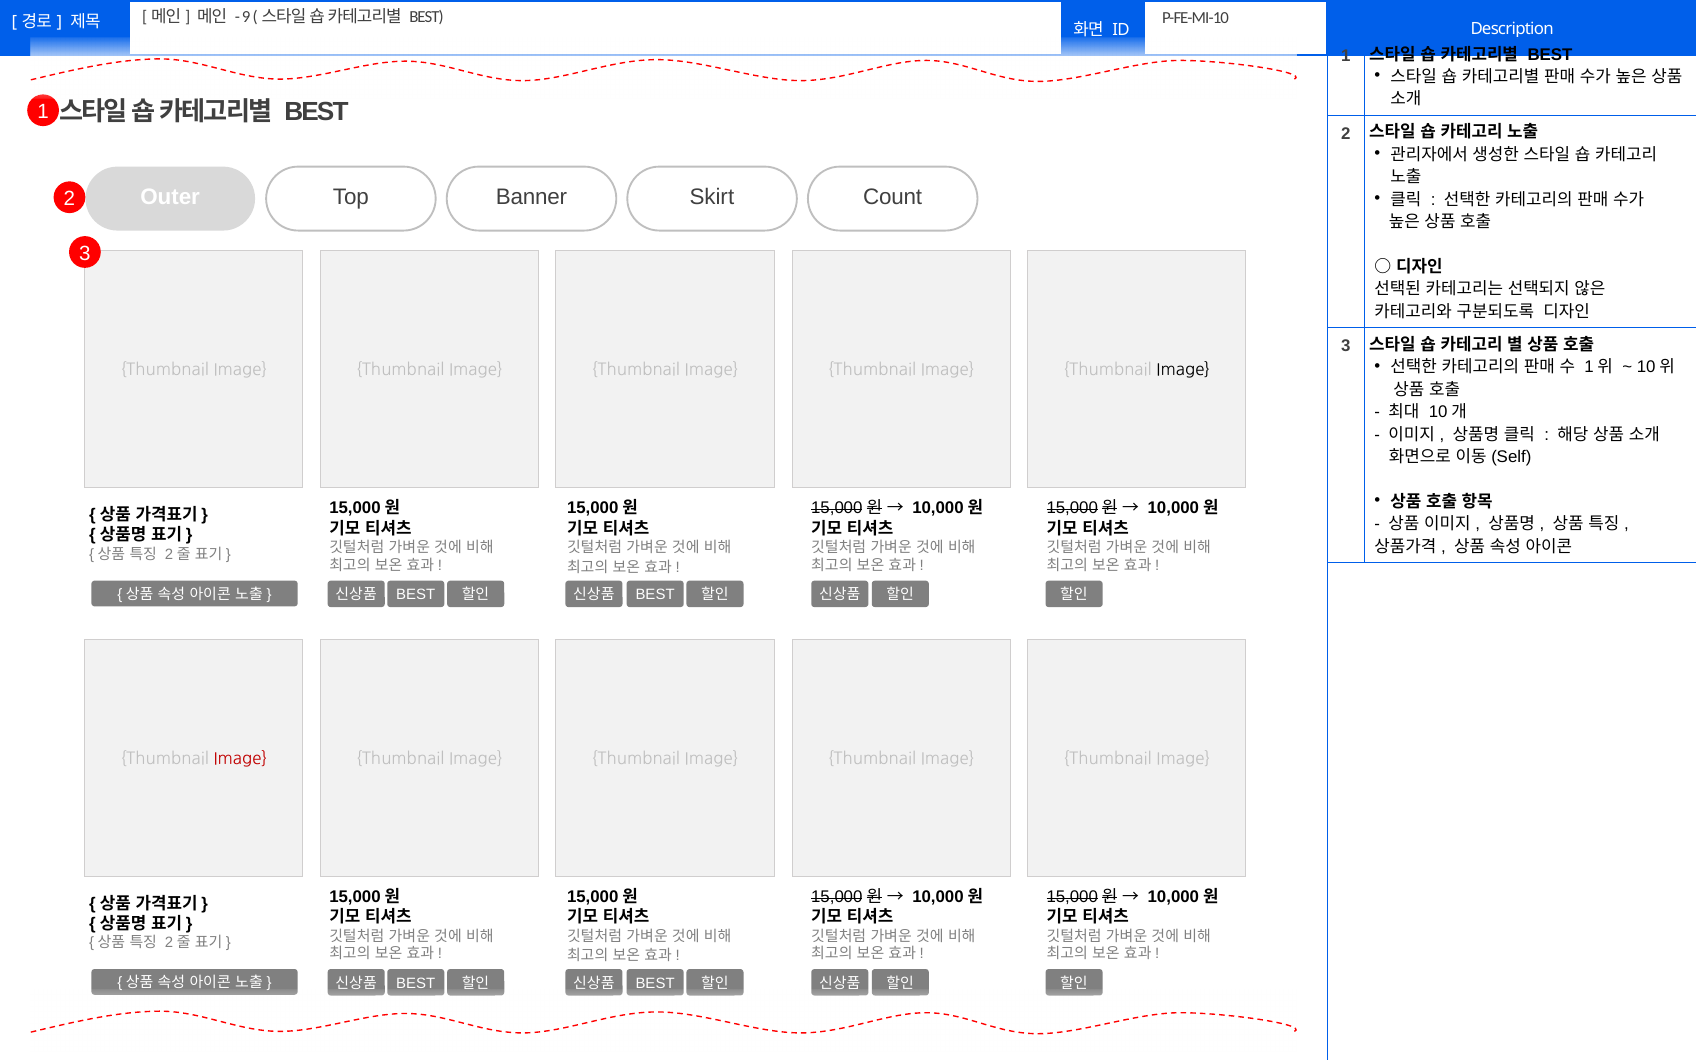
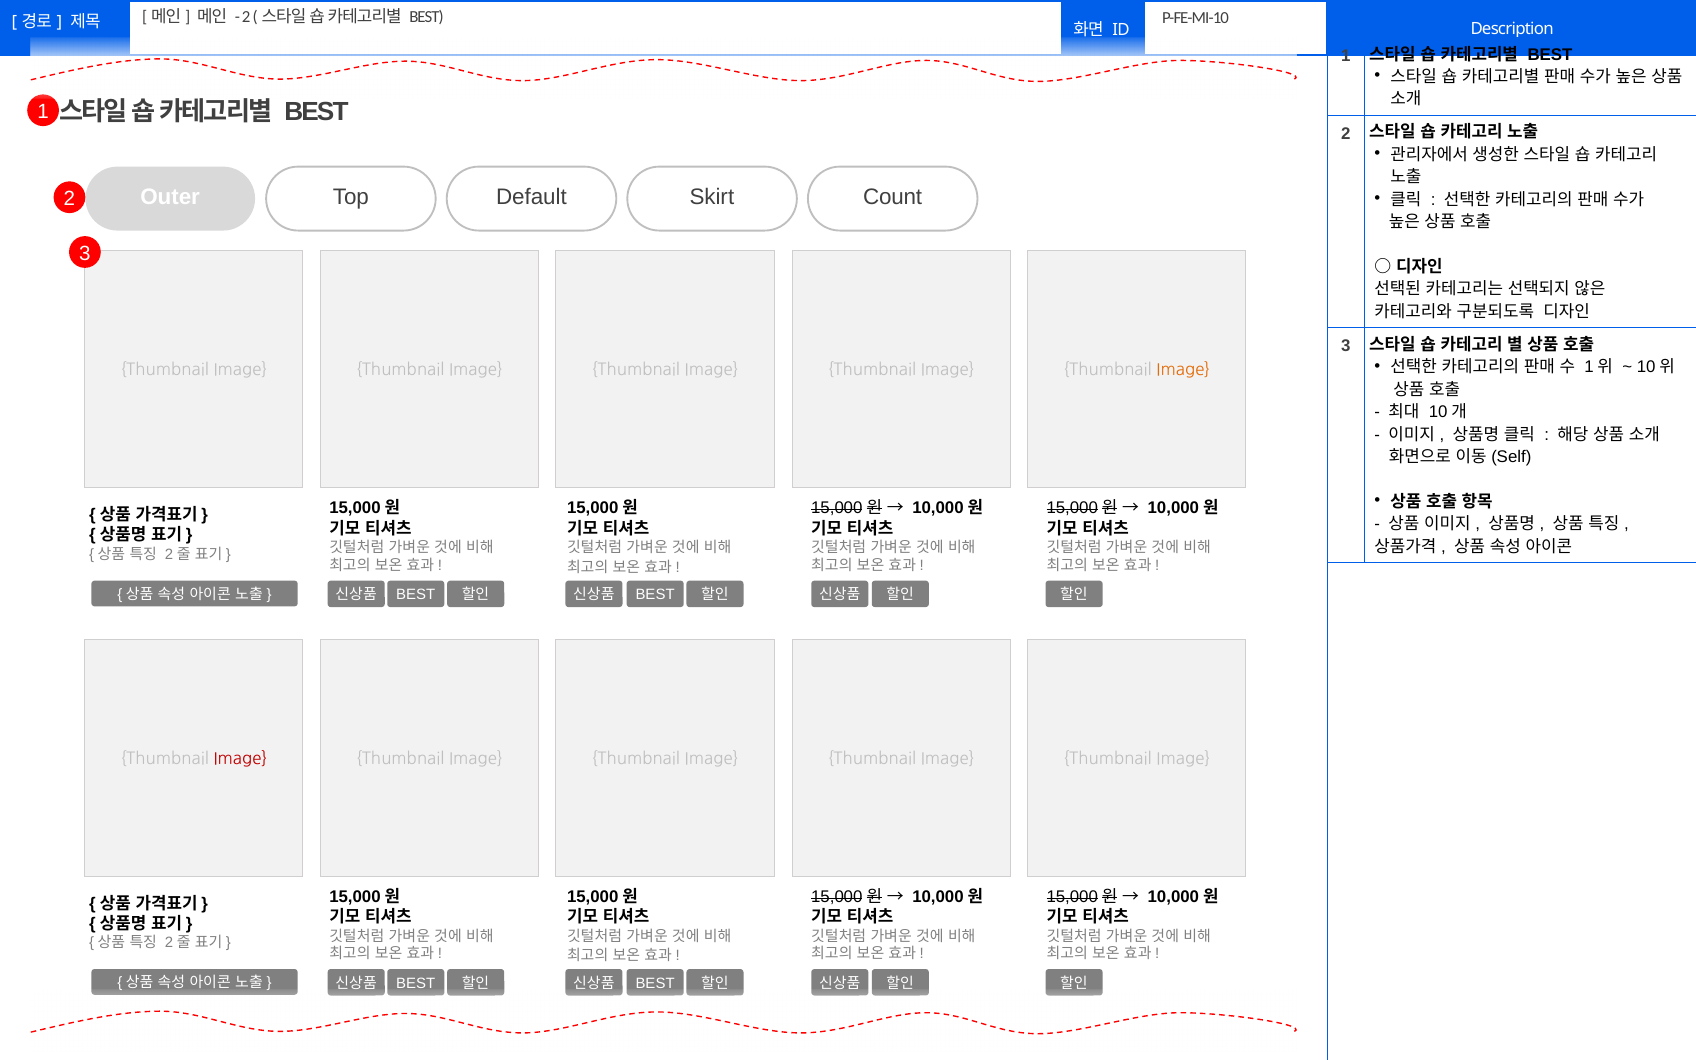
9: 9 -> 2 (246, 17)
Banner: Banner -> Default (531, 198)
Image colour: black -> orange (1183, 370)
